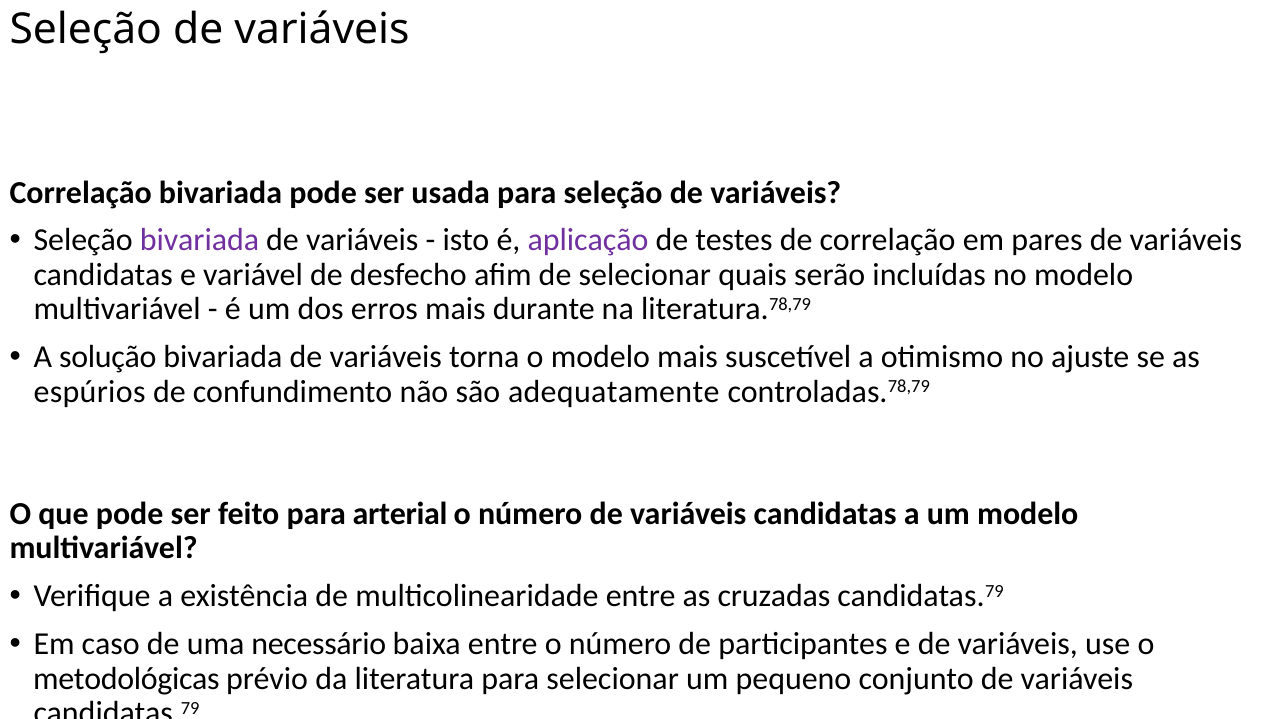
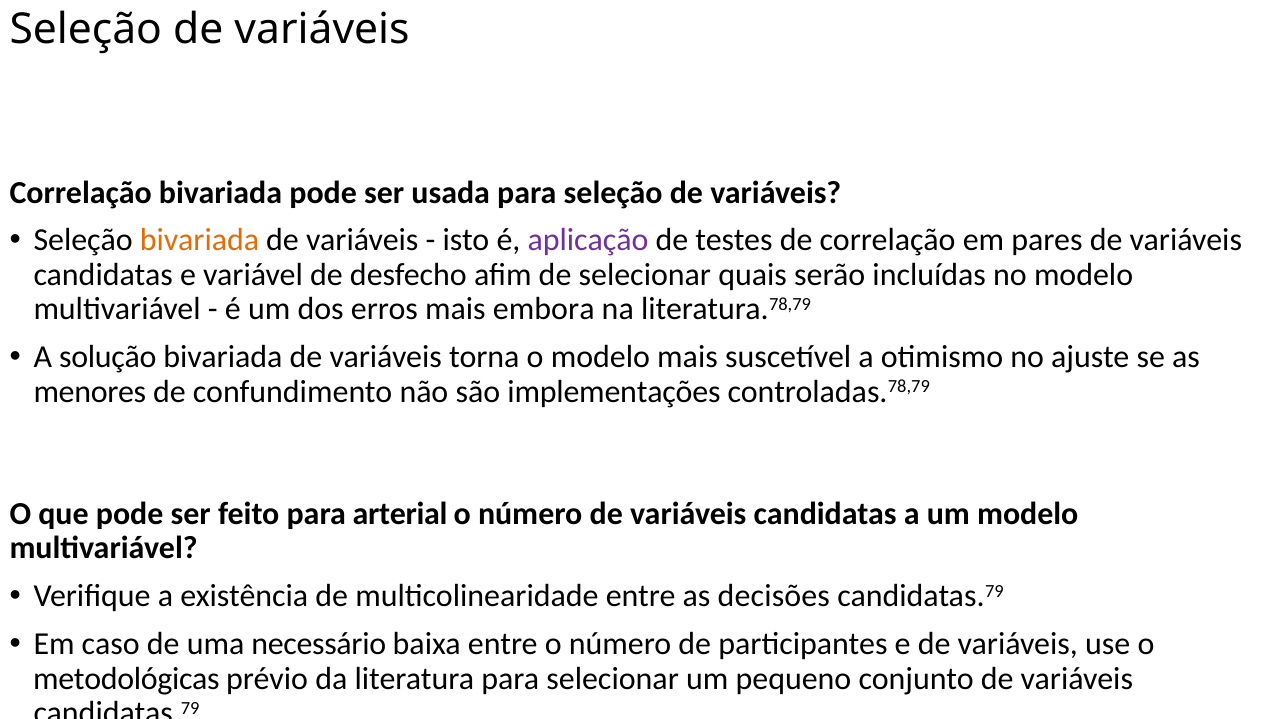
bivariada colour: purple -> orange (199, 240)
durante: durante -> embora (544, 309)
espúrios: espúrios -> menores (90, 392)
adequatamente: adequatamente -> implementações (614, 392)
cruzadas: cruzadas -> decisões (774, 596)
